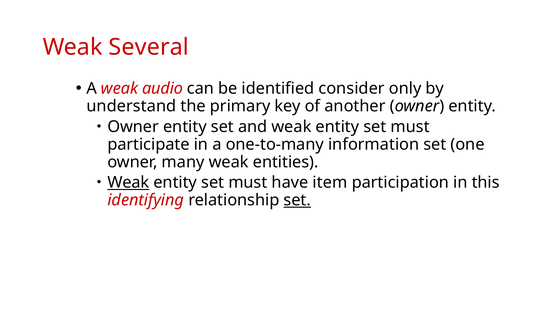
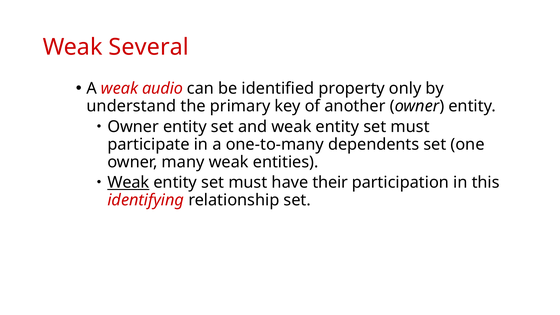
consider: consider -> property (352, 88)
information: information -> dependents (374, 144)
item: item -> their (330, 183)
set underline: present -> none (297, 200)
